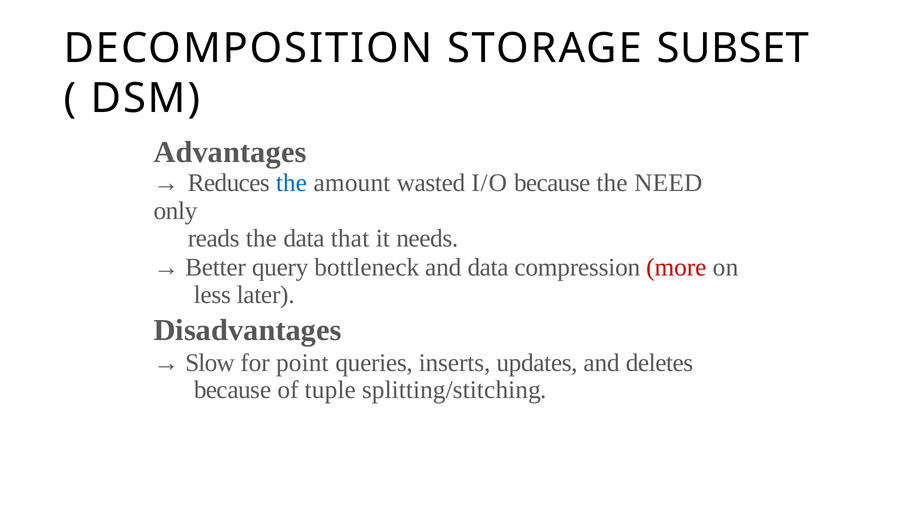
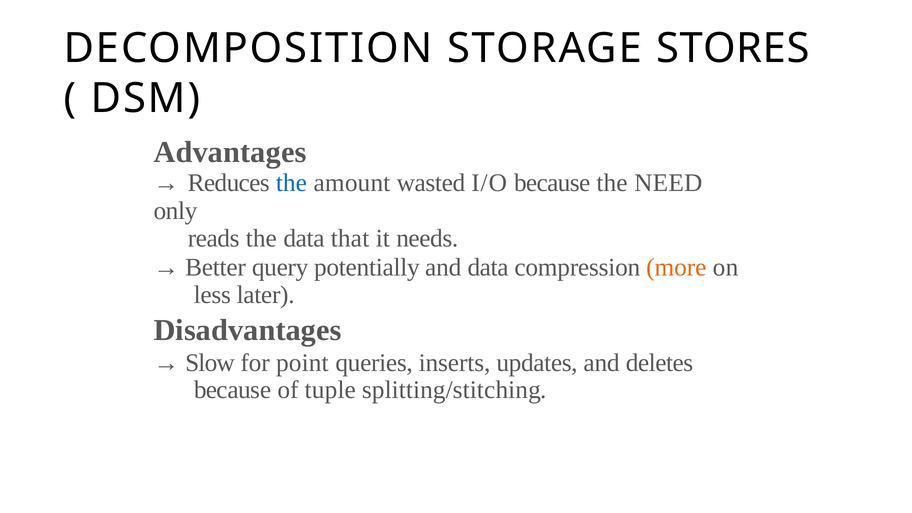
SUBSET: SUBSET -> STORES (733, 48)
bottleneck: bottleneck -> potentially (367, 268)
more colour: red -> orange (676, 268)
